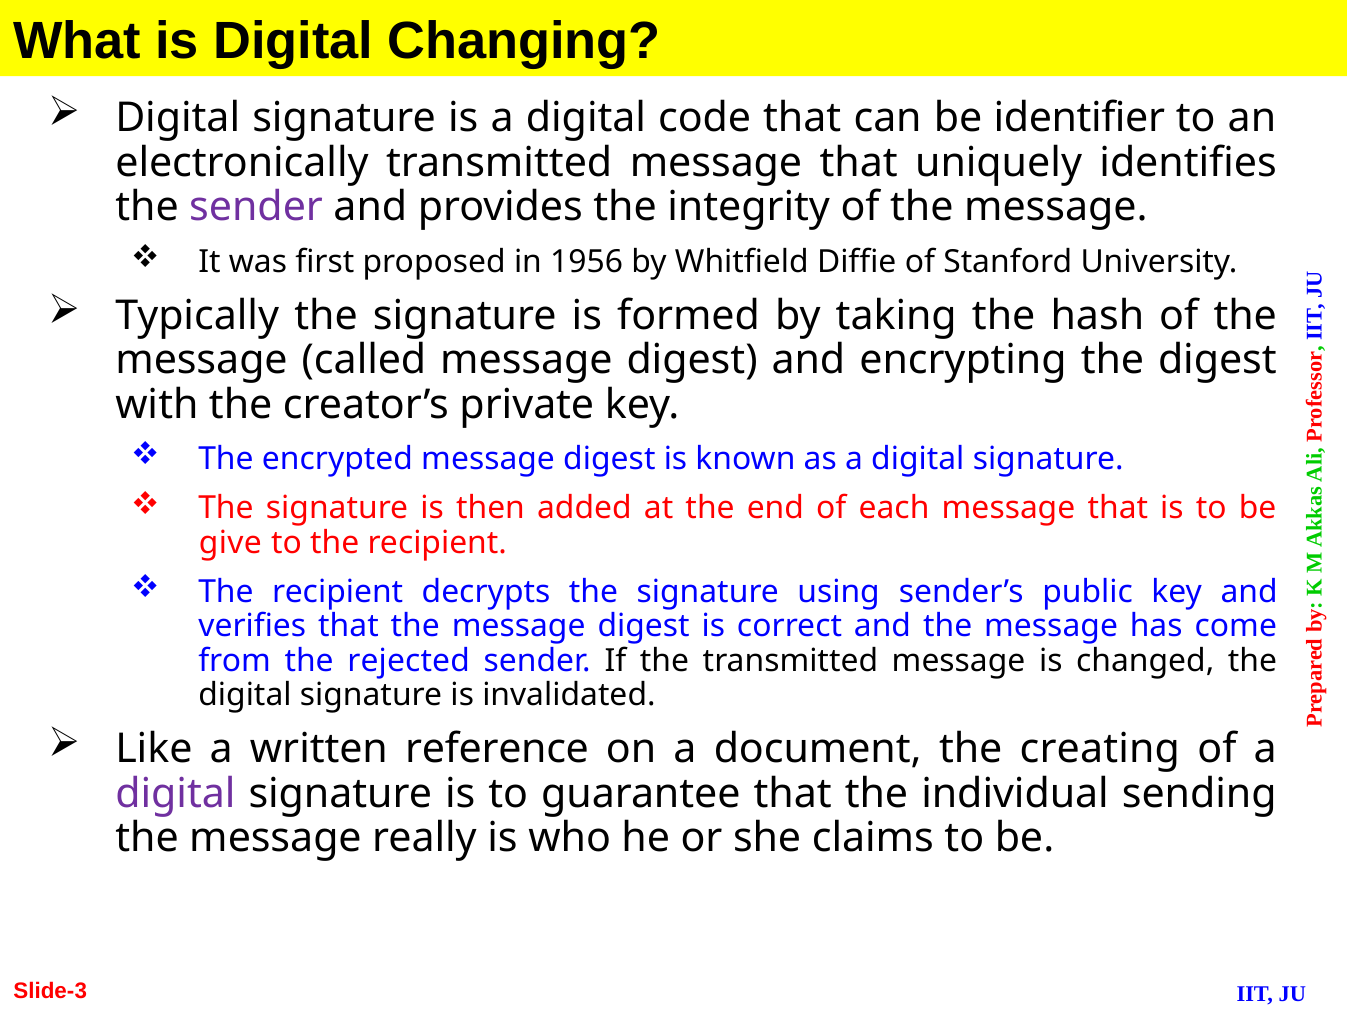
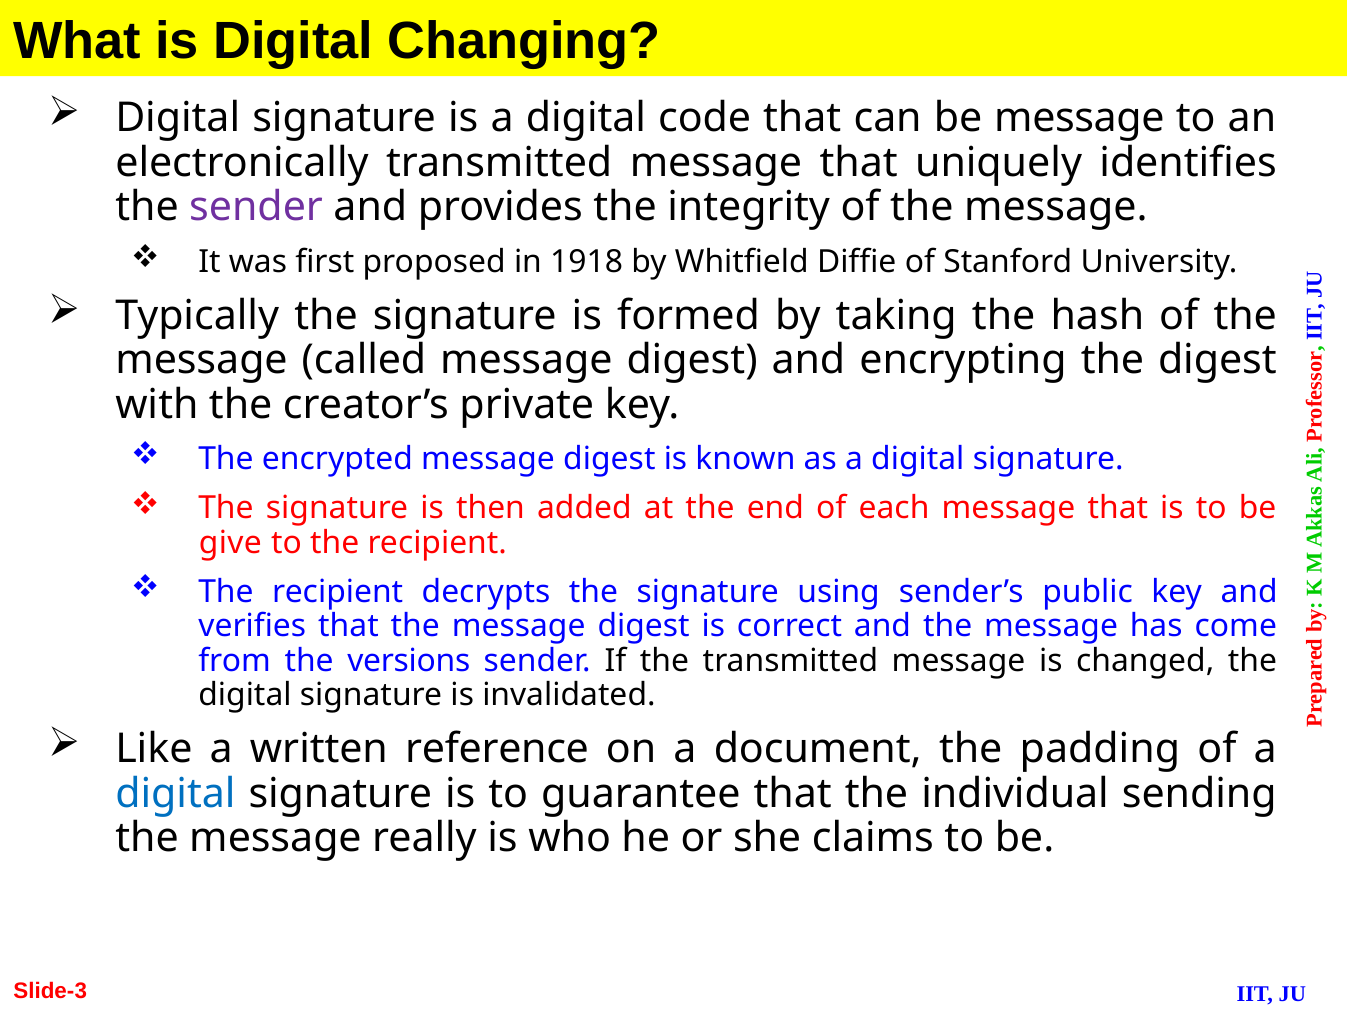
be identifier: identifier -> message (1079, 118)
1956: 1956 -> 1918 (587, 262)
rejected: rejected -> versions (409, 661)
creating: creating -> padding (1100, 750)
digital colour: purple -> blue (175, 794)
